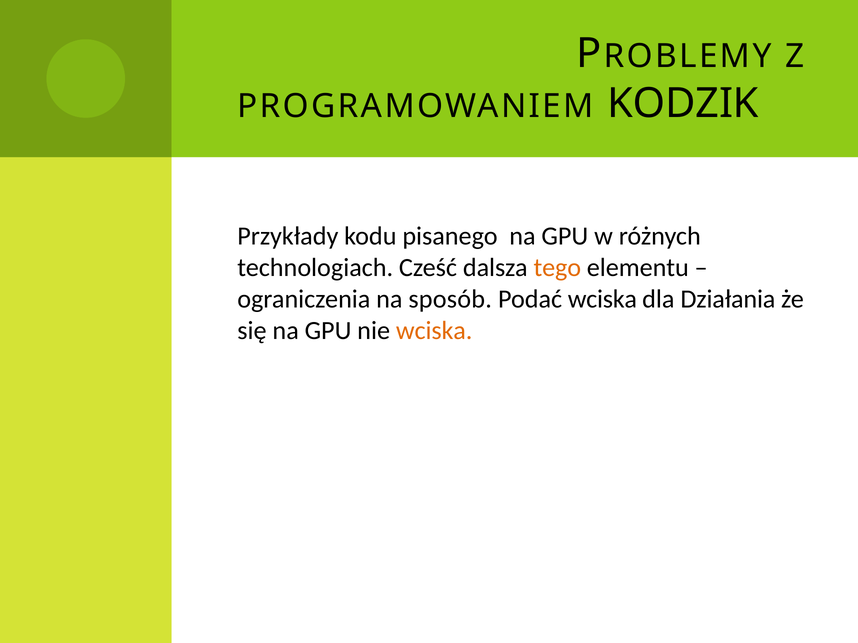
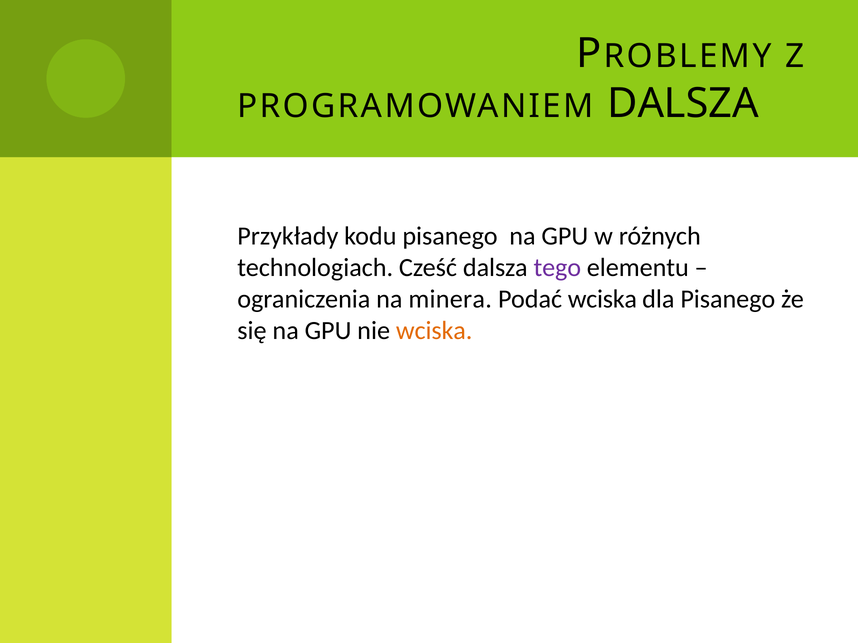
PROGRAMOWANIEM KODZIK: KODZIK -> DALSZA (683, 104)
tego colour: orange -> purple (557, 268)
sposób: sposób -> minera (450, 299)
dla Działania: Działania -> Pisanego (728, 299)
